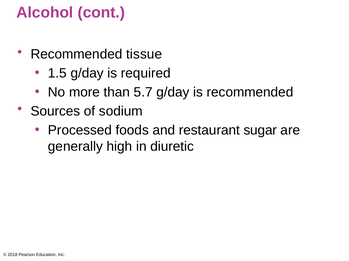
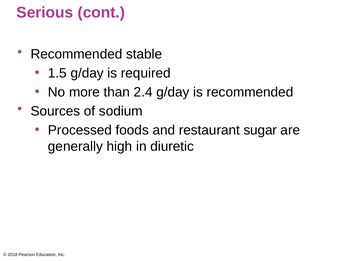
Alcohol: Alcohol -> Serious (45, 13)
tissue: tissue -> stable (144, 54)
5.7: 5.7 -> 2.4 (143, 92)
